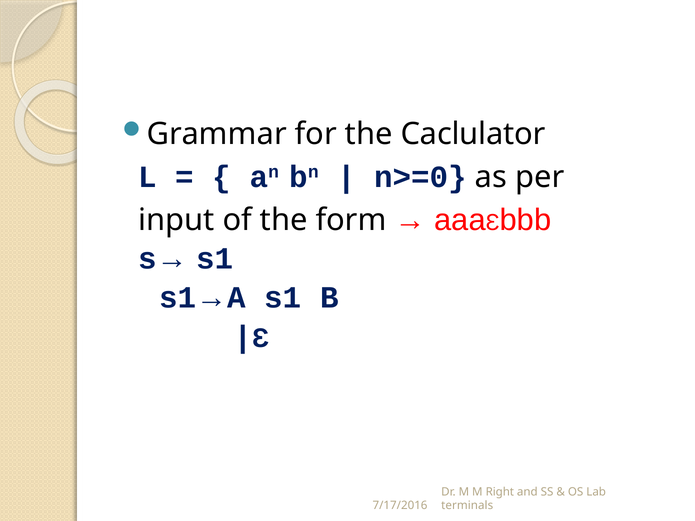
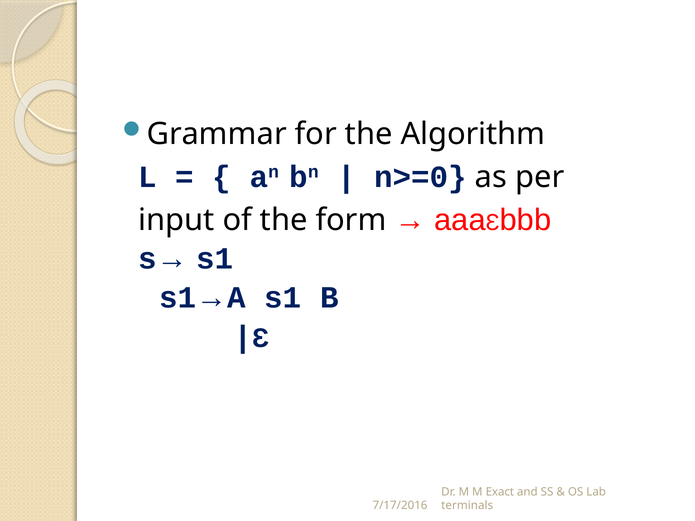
Caclulator: Caclulator -> Algorithm (473, 134)
Right: Right -> Exact (500, 492)
